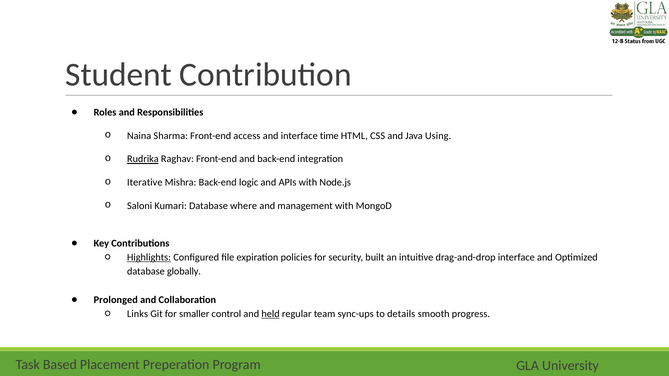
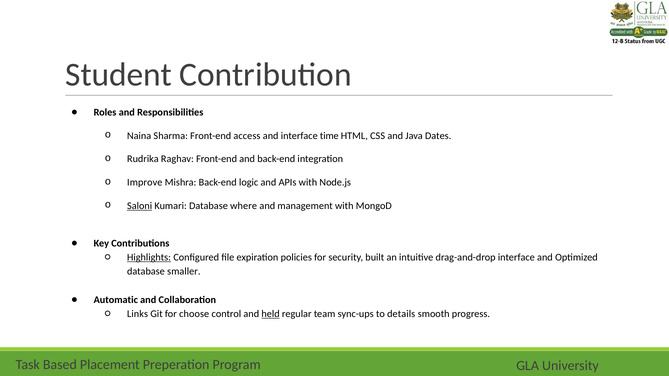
Using: Using -> Dates (438, 136)
Rudrika underline: present -> none (143, 159)
Iterative: Iterative -> Improve (145, 183)
Saloni underline: none -> present (140, 206)
globally: globally -> smaller (184, 272)
Prolonged: Prolonged -> Automatic (116, 300)
smaller: smaller -> choose (194, 314)
